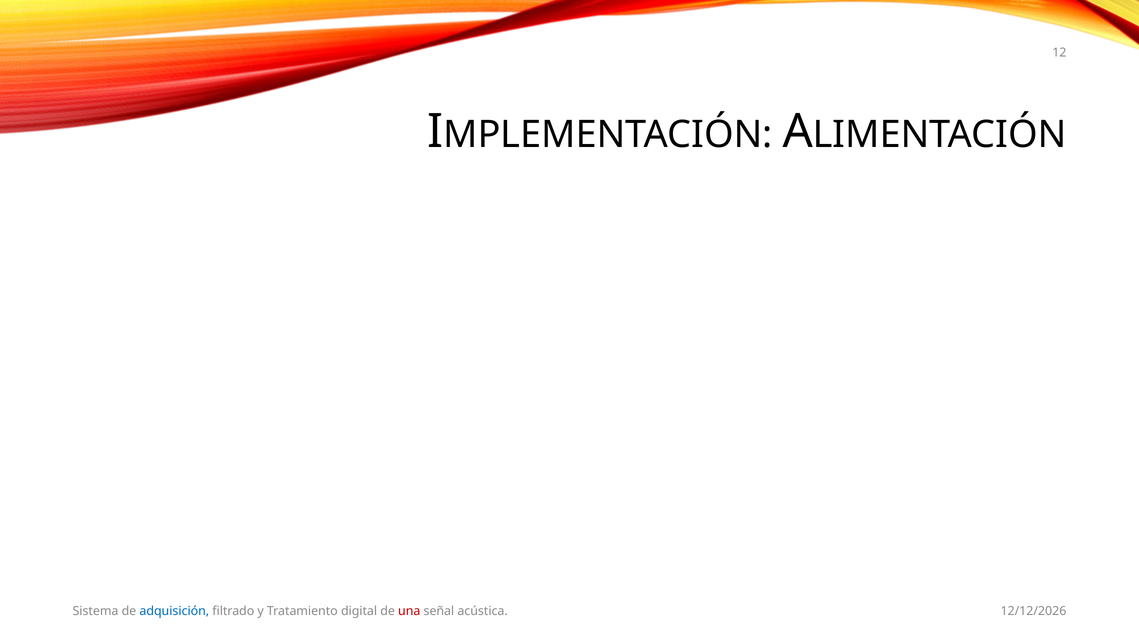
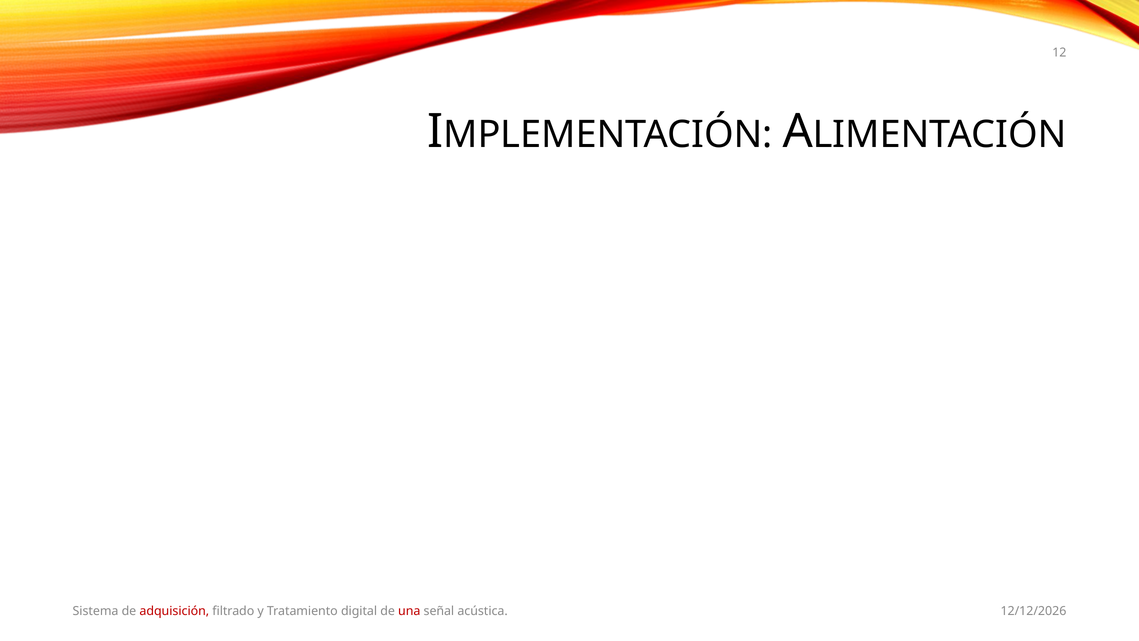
adquisición colour: blue -> red (174, 611)
